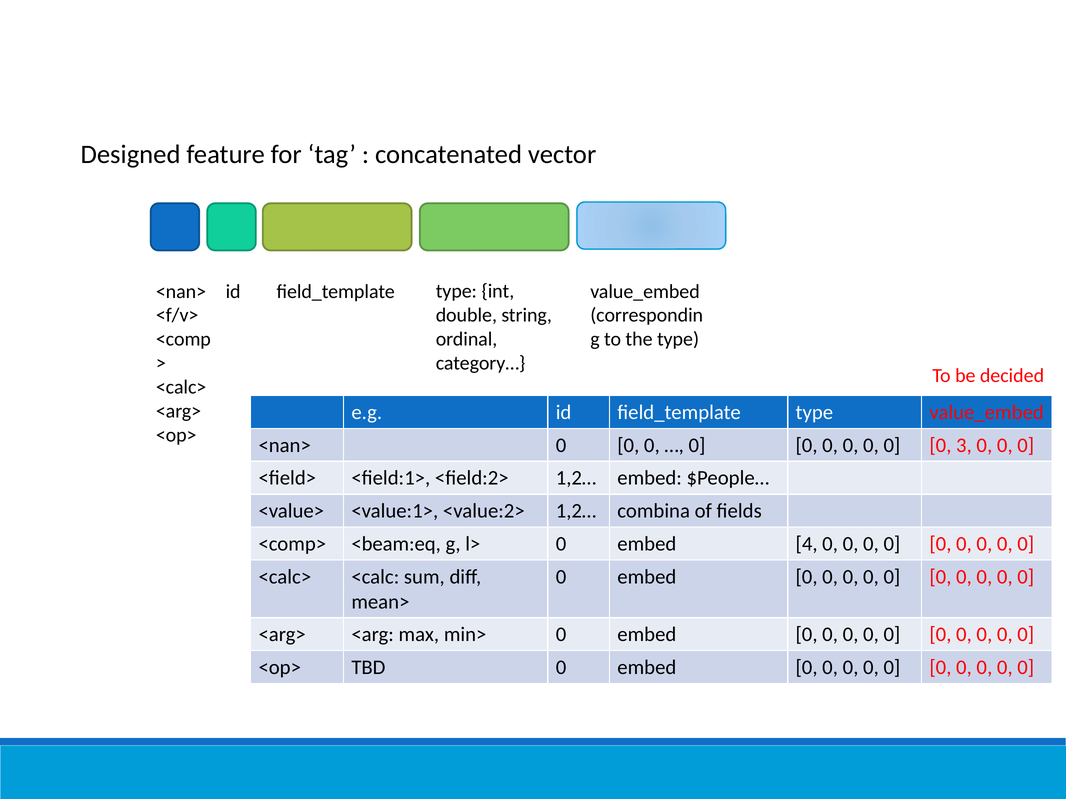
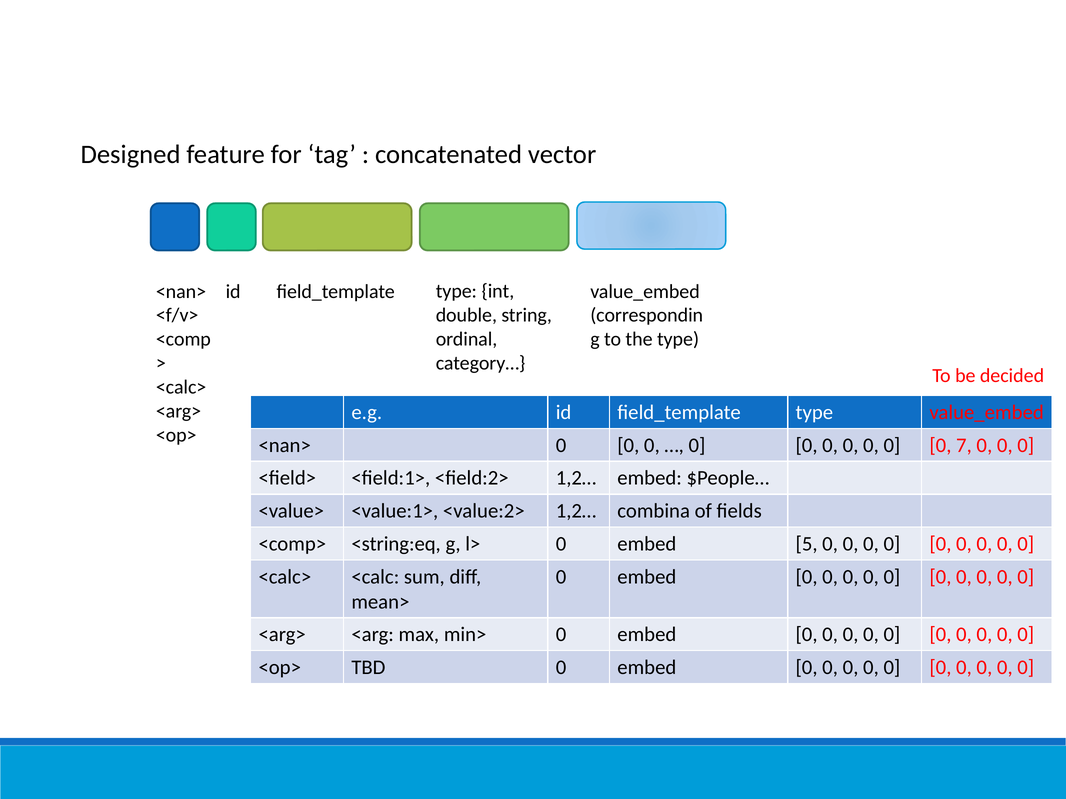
3: 3 -> 7 (964, 446)
<beam:eq: <beam:eq -> <string:eq (396, 544)
4: 4 -> 5 (807, 544)
